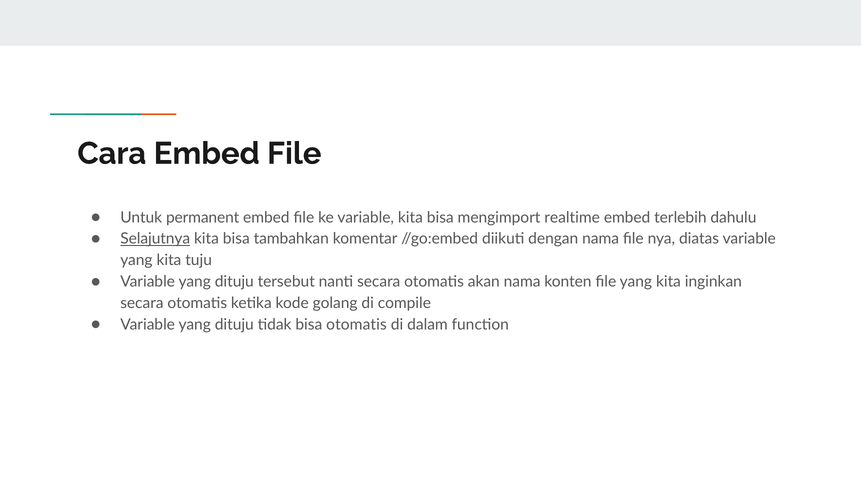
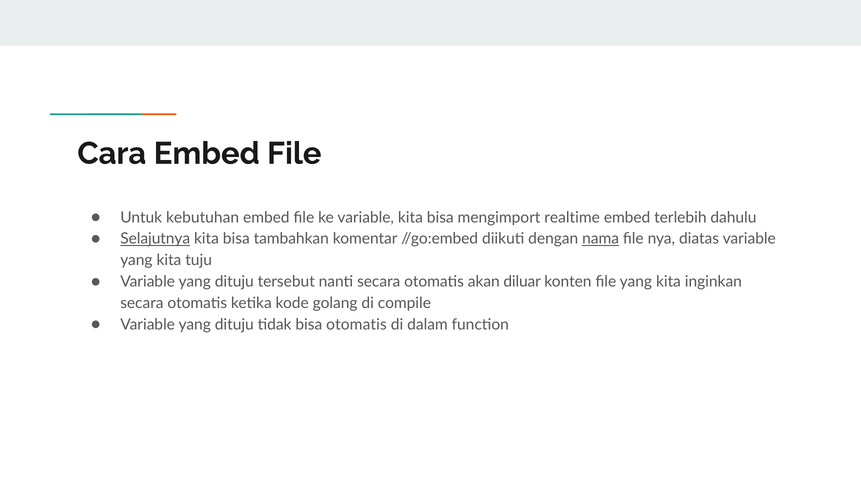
permanent: permanent -> kebutuhan (203, 218)
nama underline: none -> present (601, 239)
akan nama: nama -> diluar (522, 282)
